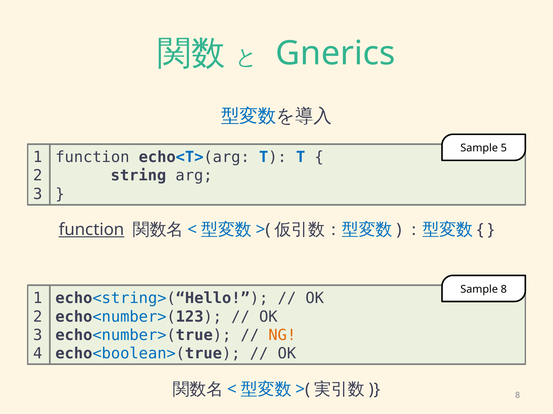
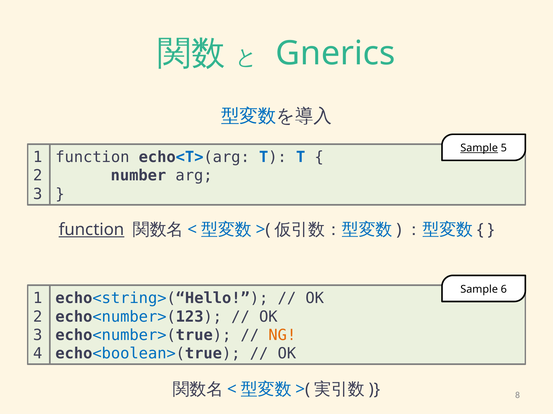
Sample underline: none -> present (479, 148)
string: string -> number (138, 176)
Sample 8: 8 -> 6 (504, 290)
